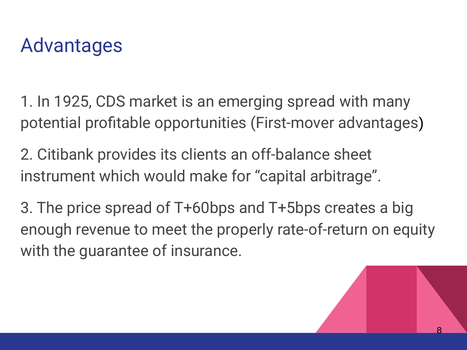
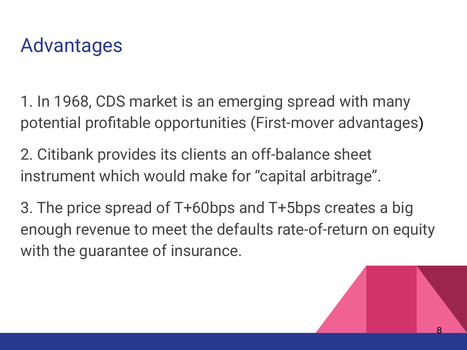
1925: 1925 -> 1968 (73, 102)
properly: properly -> defaults (245, 230)
